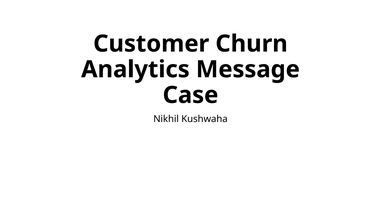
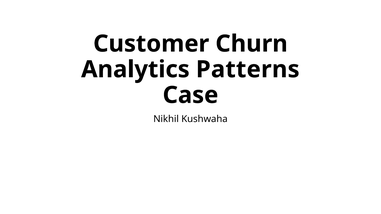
Message: Message -> Patterns (248, 70)
